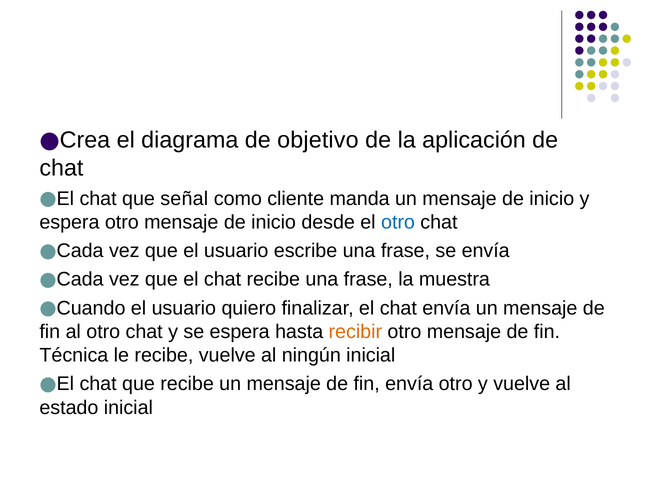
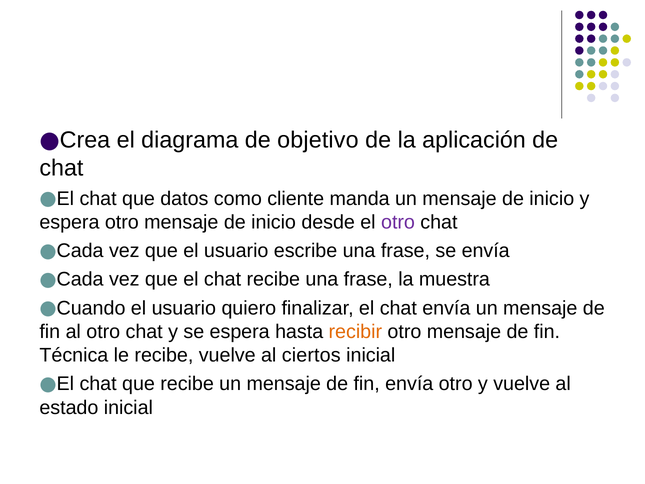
señal: señal -> datos (184, 199)
otro colour: blue -> purple (398, 222)
ningún: ningún -> ciertos (311, 355)
